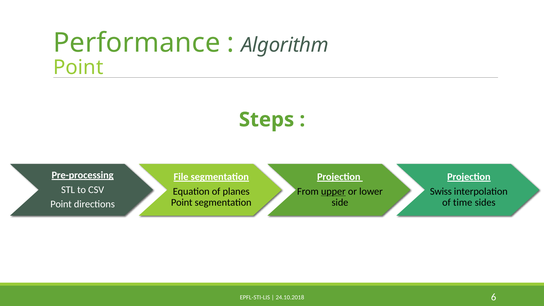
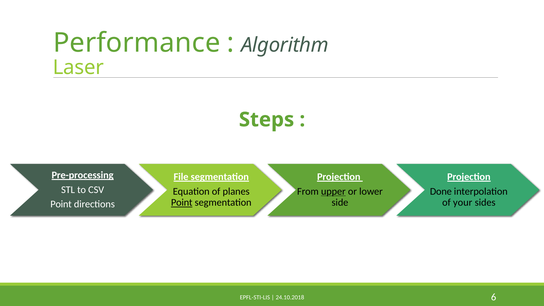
Point: Point -> Laser (78, 67)
Swiss: Swiss -> Done (441, 191)
Point underline: none -> present (182, 202)
time: time -> your (463, 202)
